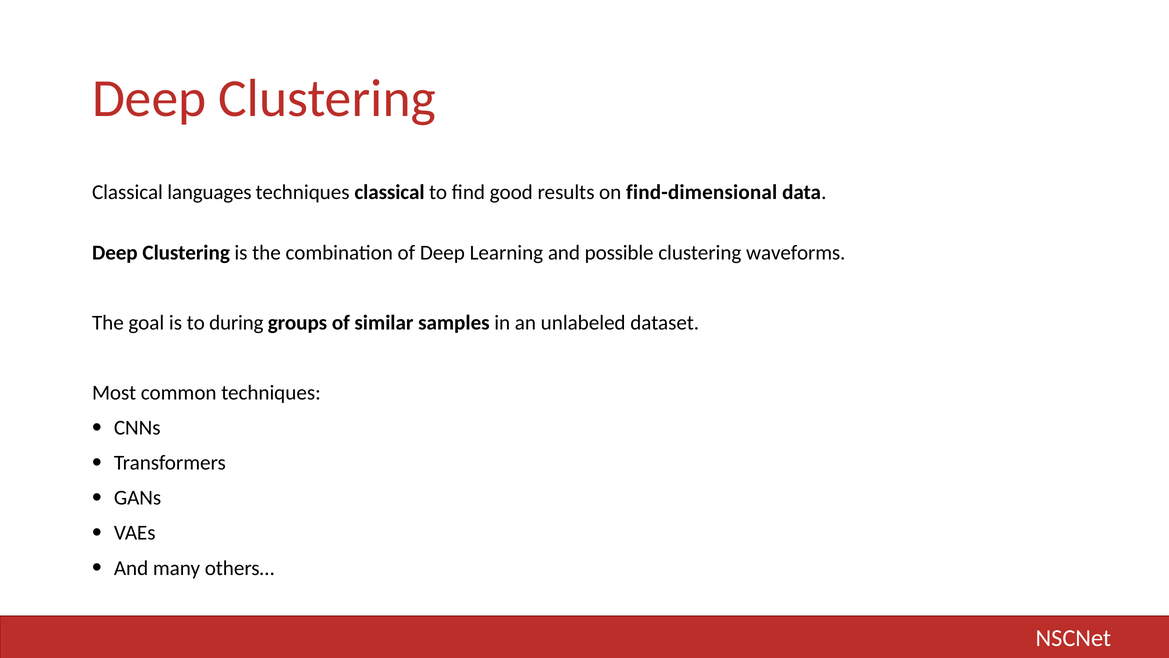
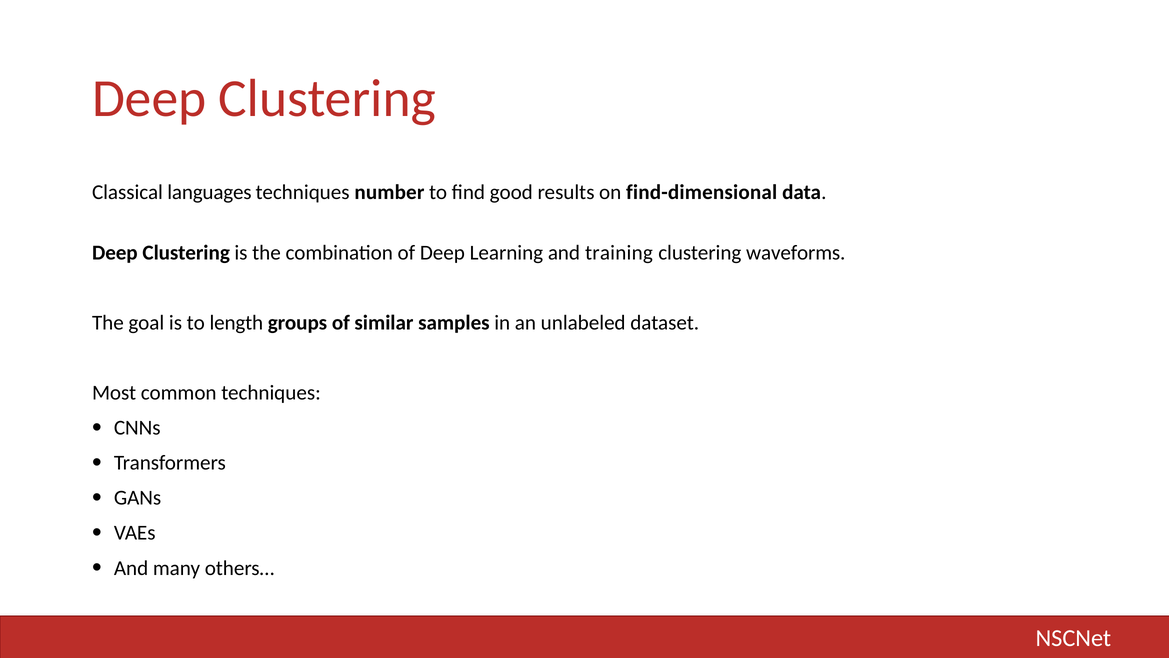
techniques classical: classical -> number (389, 192)
possible: possible -> training (619, 253)
during: during -> length (236, 323)
